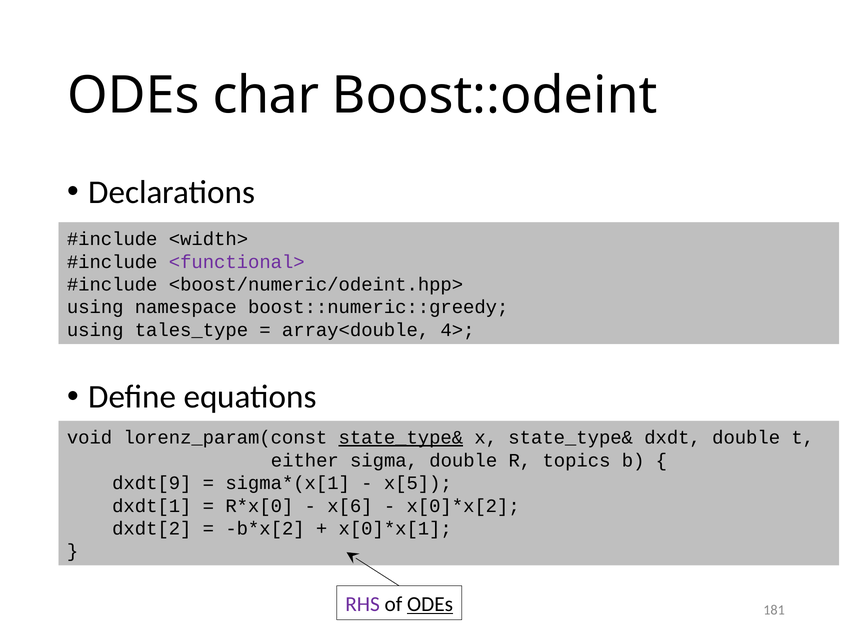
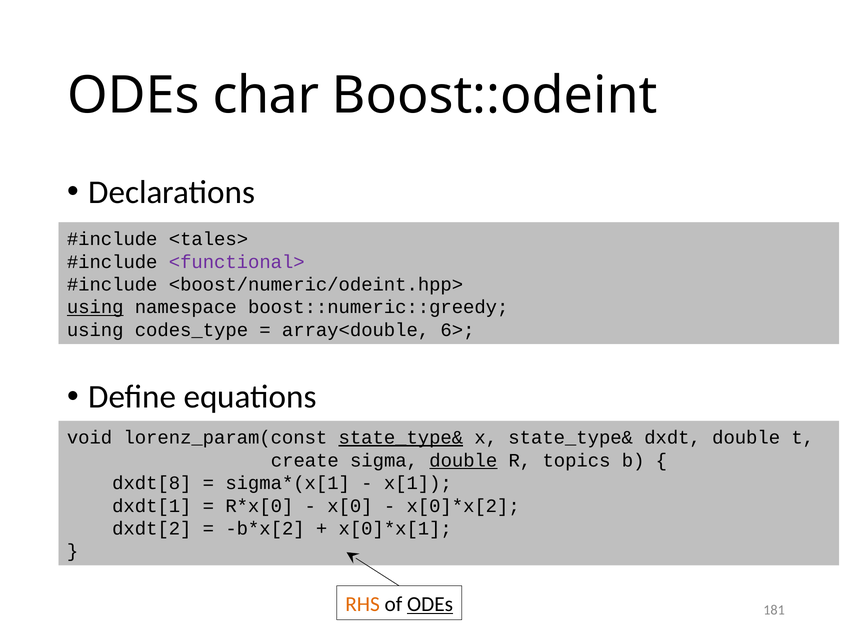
<width>: <width> -> <tales> (208, 239)
using underline: none -> present (95, 307)
tales_type: tales_type -> codes_type (191, 330)
4>: 4> -> 6> (457, 330)
either: either -> create (305, 460)
double underline: none -> present (463, 460)
dxdt[9: dxdt[9 -> dxdt[8 (152, 483)
x[5: x[5 -> x[1 (418, 483)
x[6: x[6 -> x[0 (350, 506)
RHS colour: purple -> orange (363, 604)
